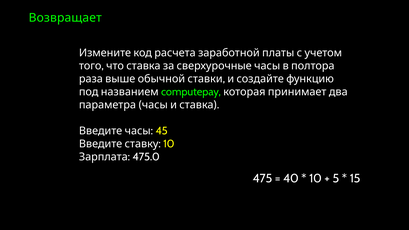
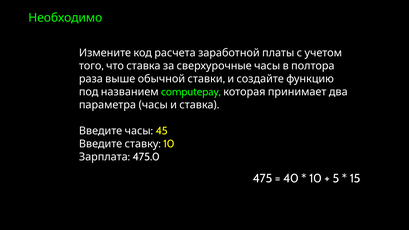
Возвращает: Возвращает -> Необходимо (65, 18)
